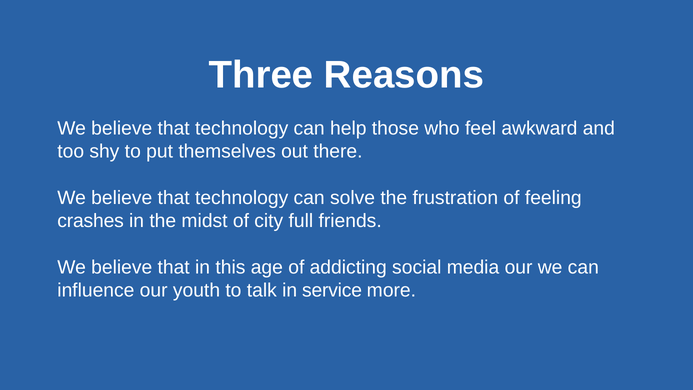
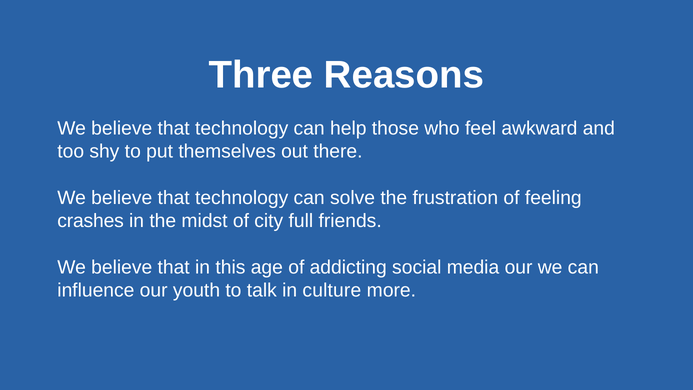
service: service -> culture (332, 290)
